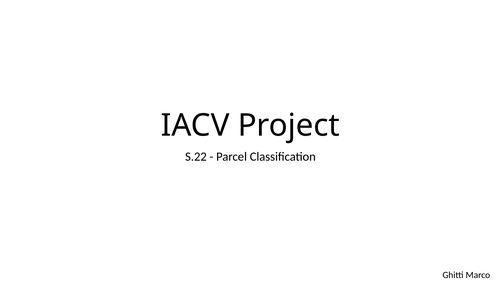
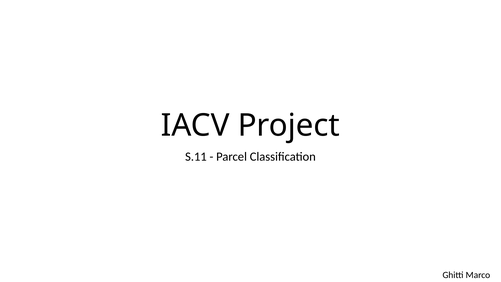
S.22: S.22 -> S.11 (196, 157)
